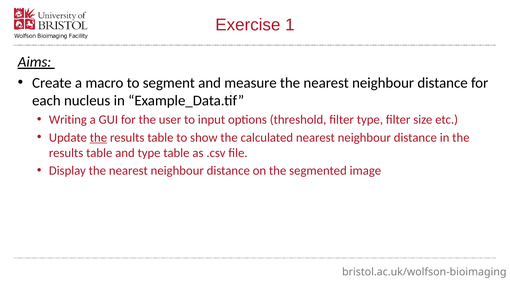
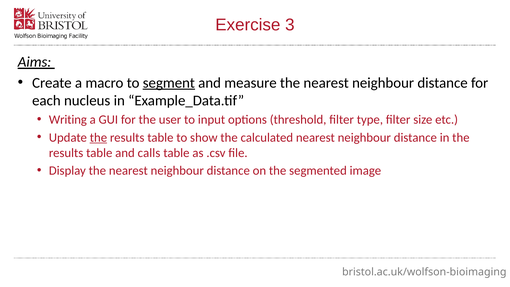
1: 1 -> 3 (290, 25)
segment underline: none -> present (169, 83)
and type: type -> calls (149, 153)
